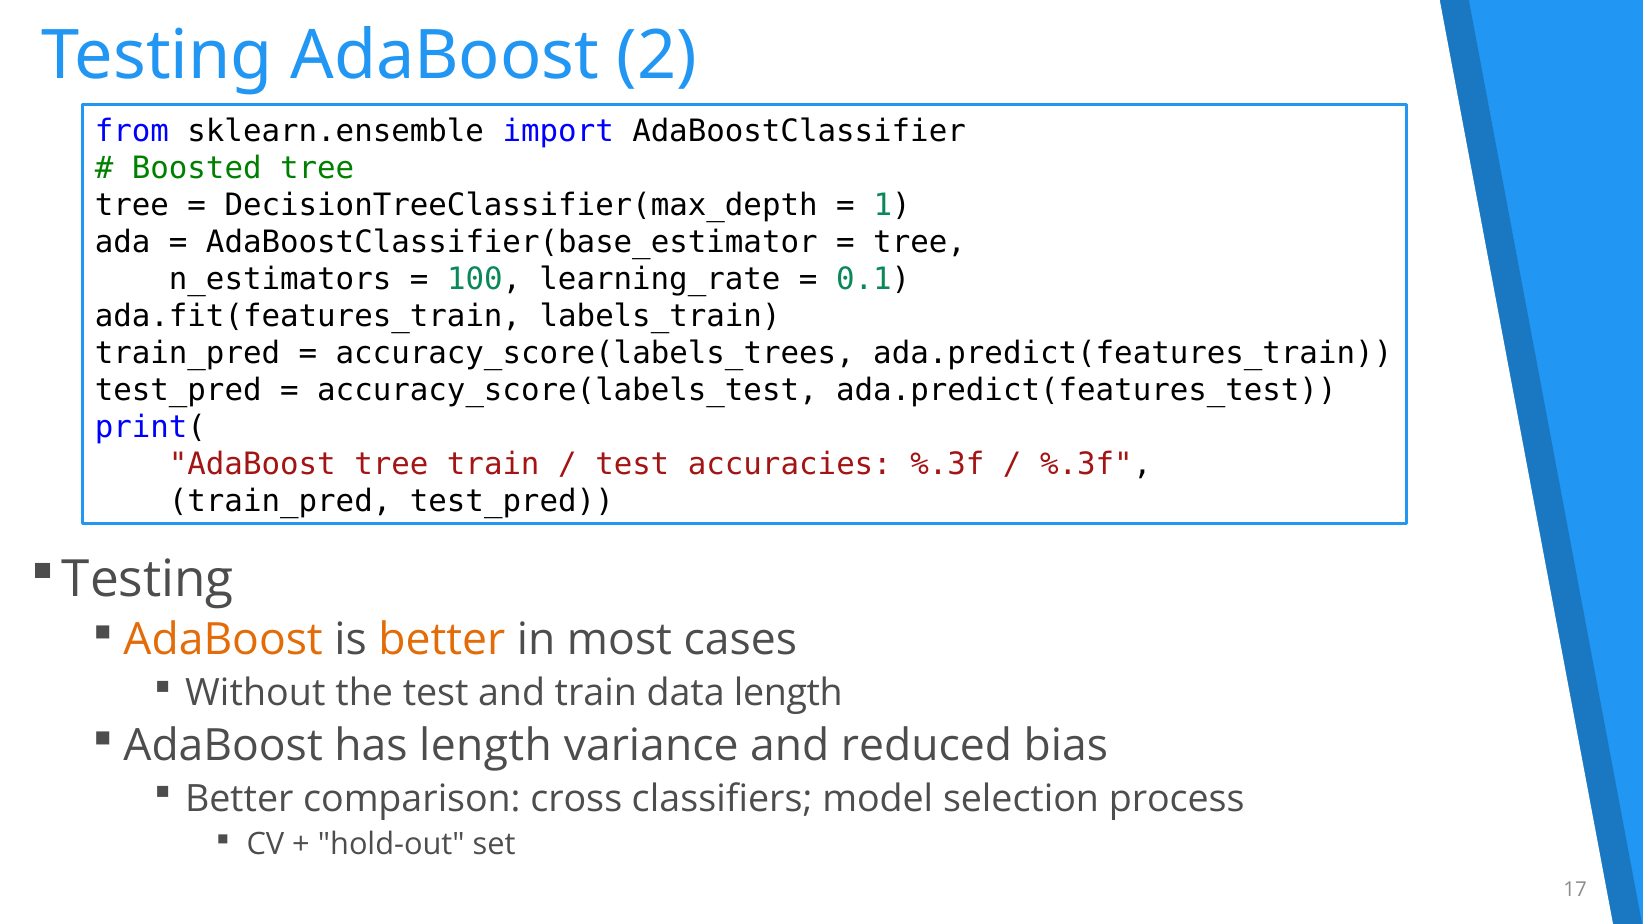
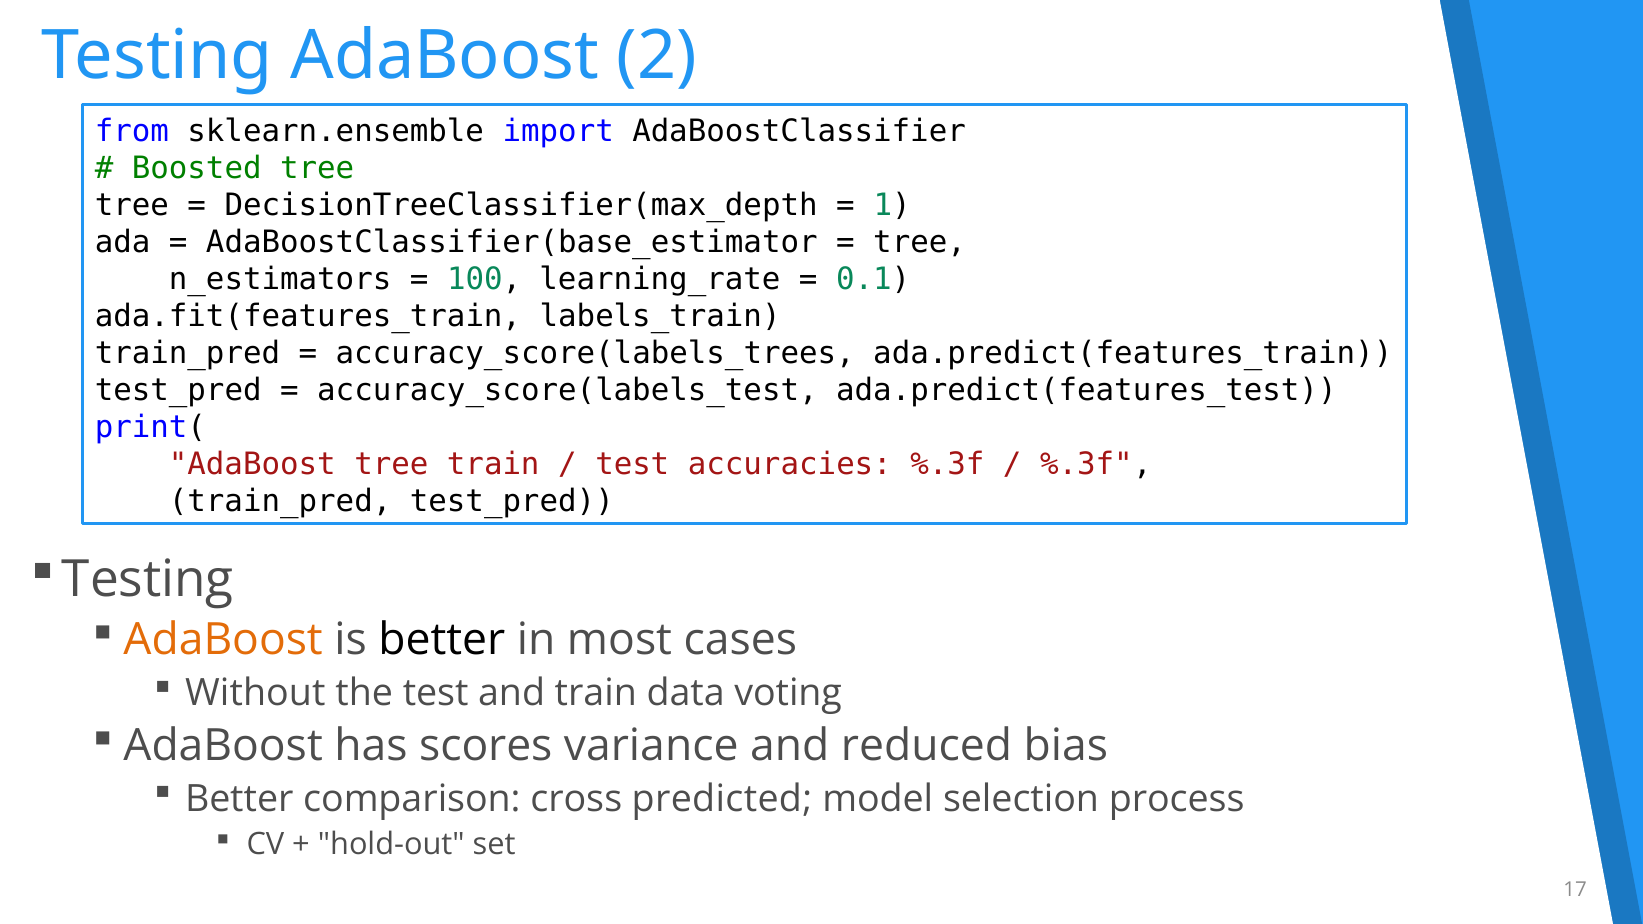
better colour: orange -> black (442, 640)
data length: length -> voting (788, 693)
has length: length -> scores (486, 746)
classifiers: classifiers -> predicted (722, 799)
